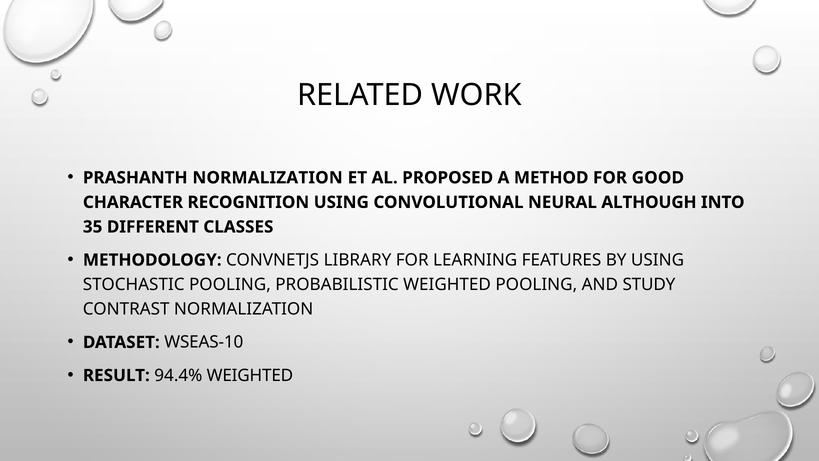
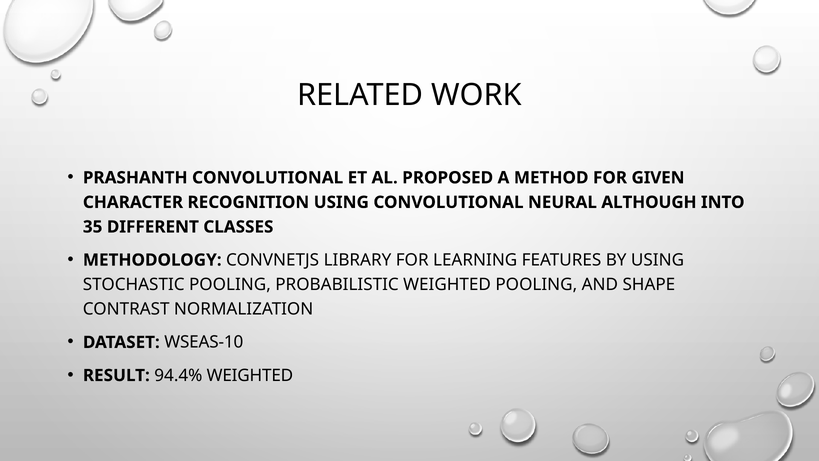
PRASHANTH NORMALIZATION: NORMALIZATION -> CONVOLUTIONAL (268, 178)
GOOD: GOOD -> GIVEN (658, 178)
STUDY: STUDY -> SHAPE (649, 284)
